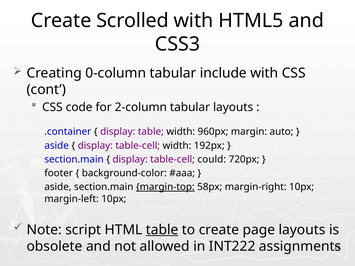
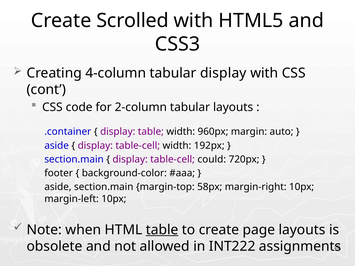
0-column: 0-column -> 4-column (116, 73)
tabular include: include -> display (223, 73)
margin-top underline: present -> none (165, 187)
script: script -> when (83, 230)
